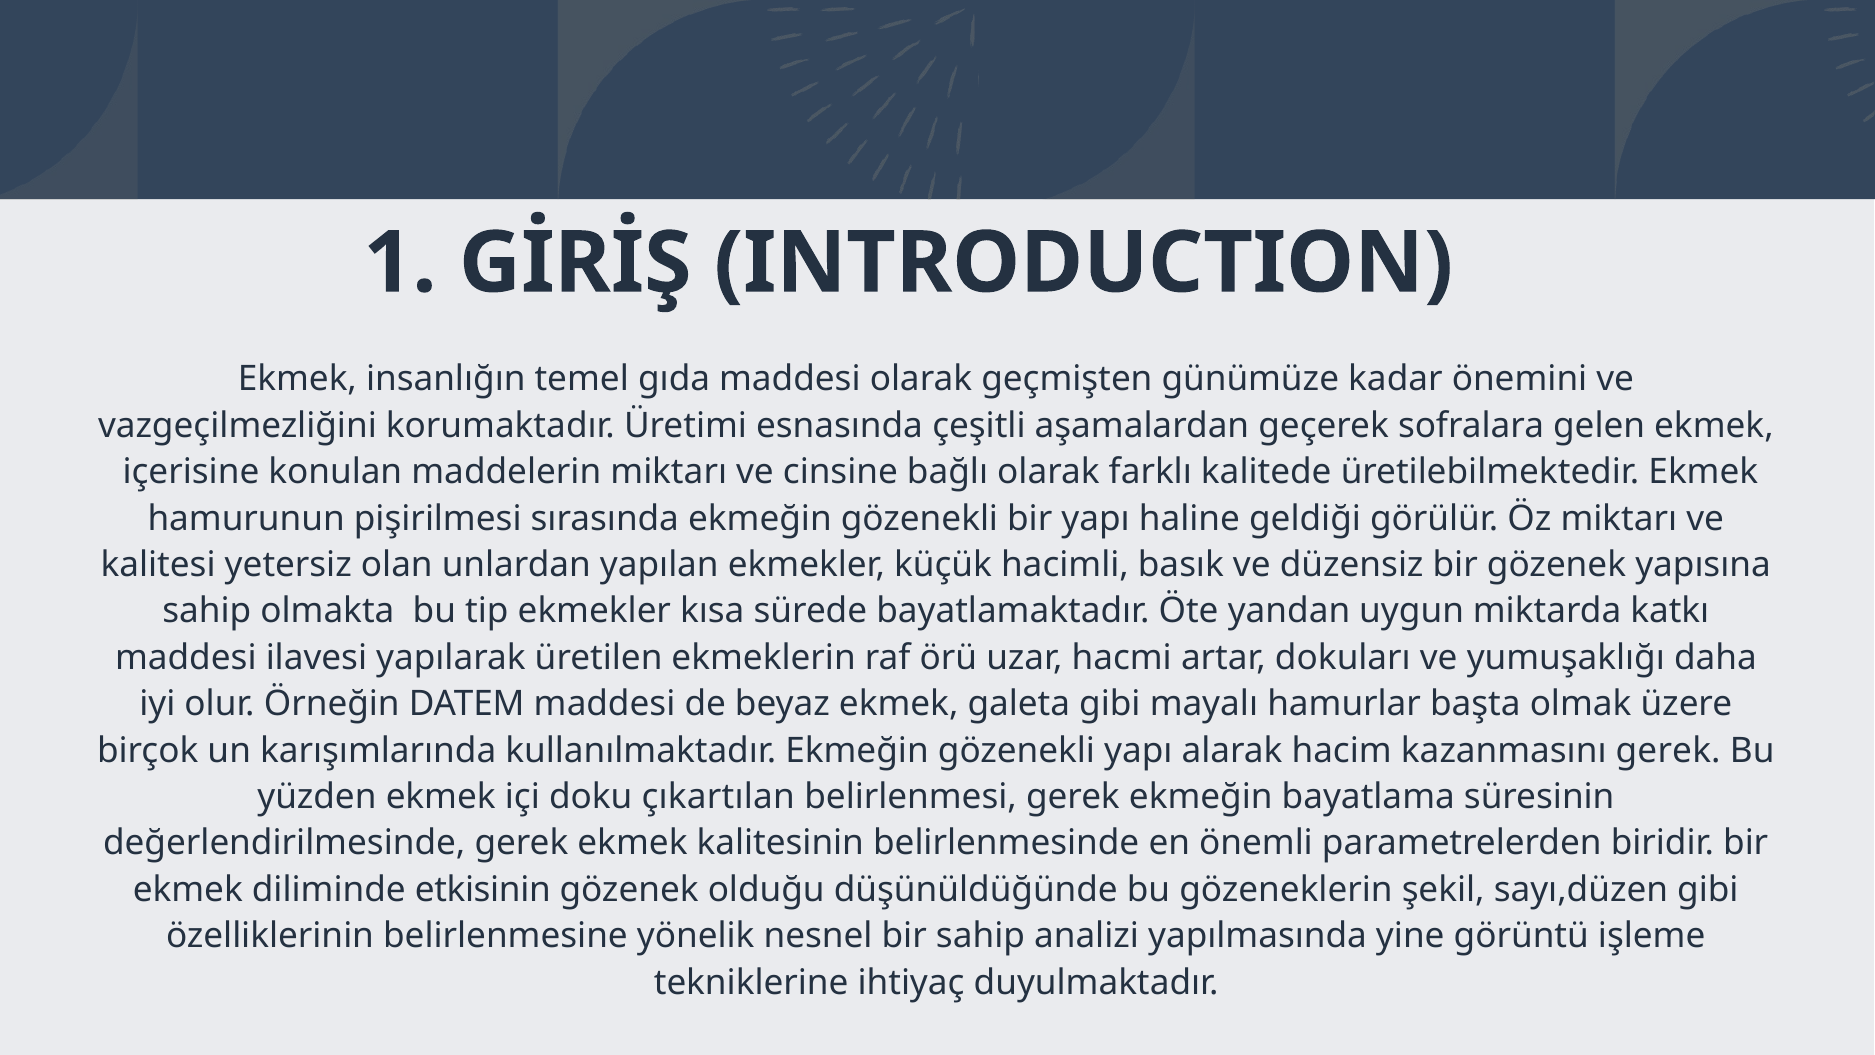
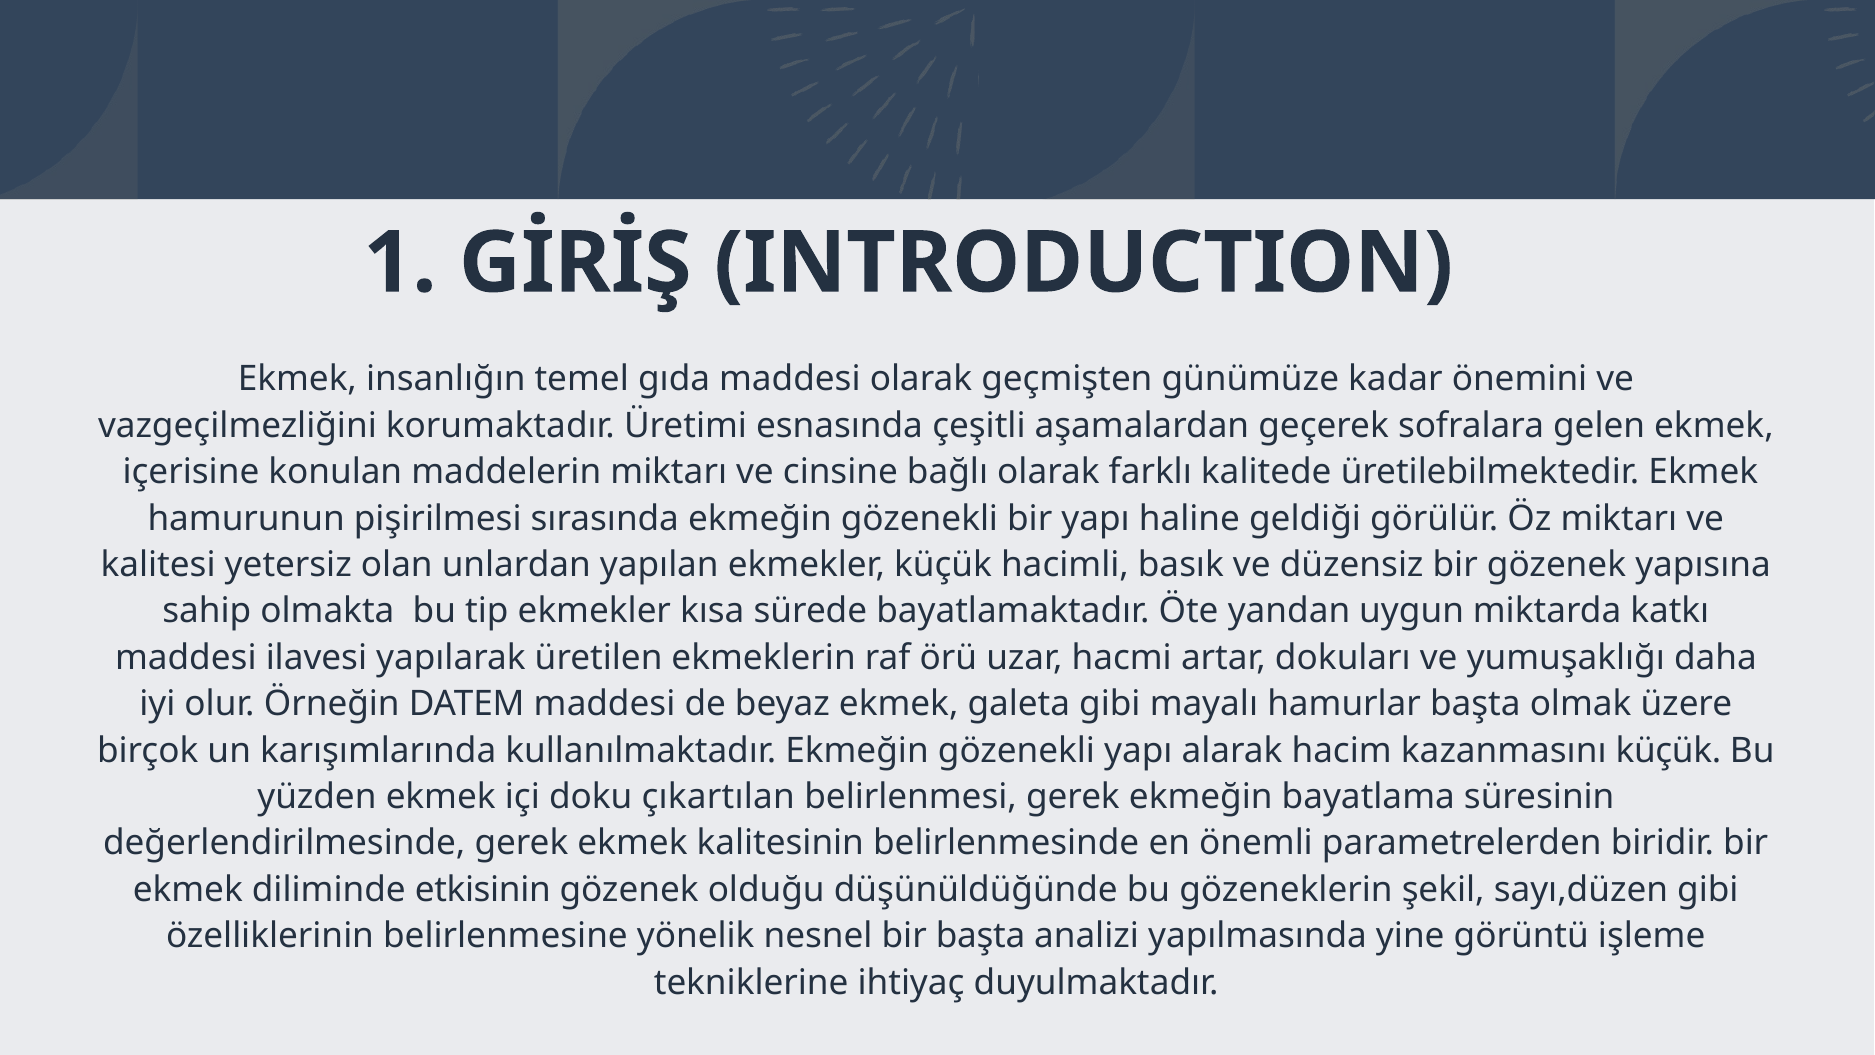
kazanmasını gerek: gerek -> küçük (1668, 750)
bir sahip: sahip -> başta (981, 936)
